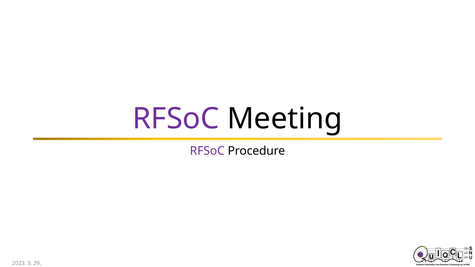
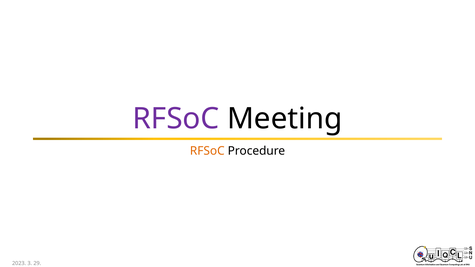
RFSoC colour: purple -> orange (207, 151)
